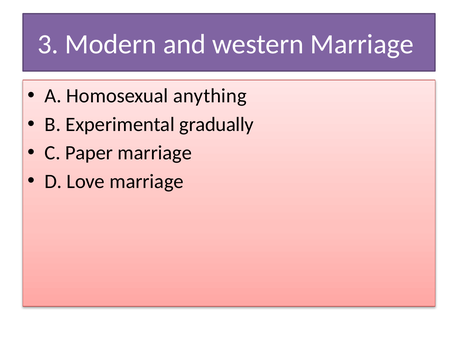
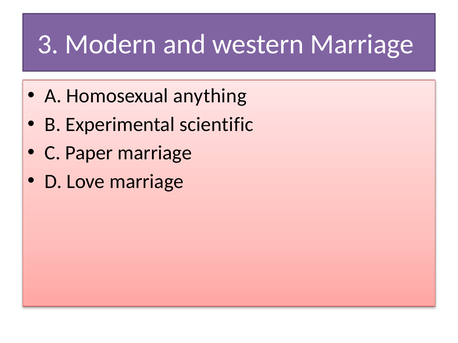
gradually: gradually -> scientific (216, 125)
